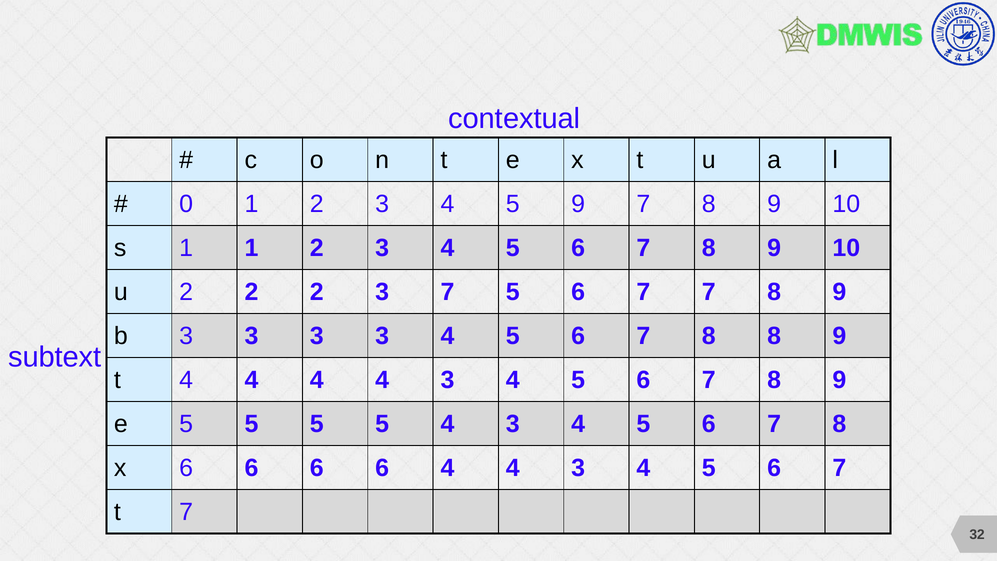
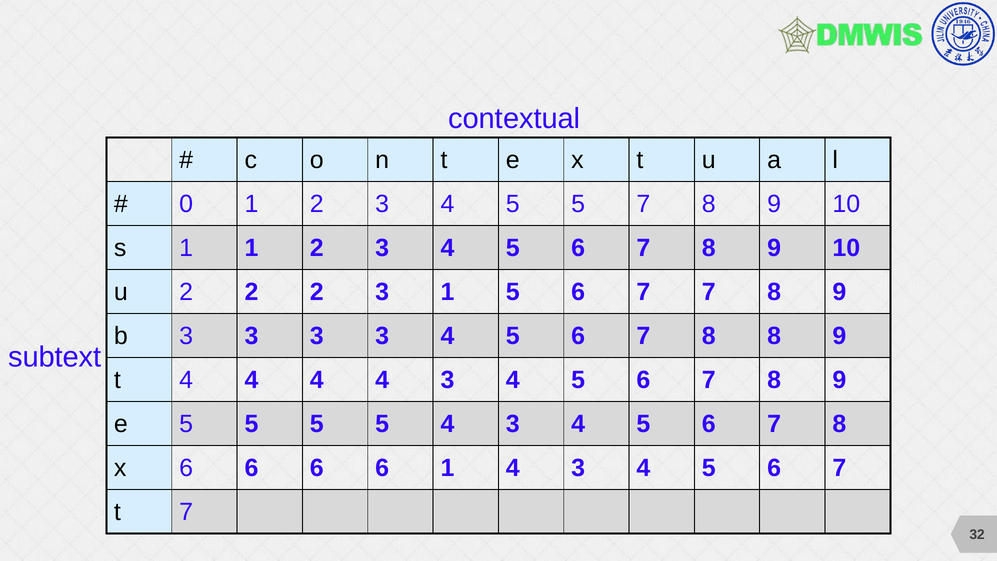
4 5 9: 9 -> 5 (578, 204)
3 7: 7 -> 1 (447, 292)
6 4: 4 -> 1 (447, 468)
